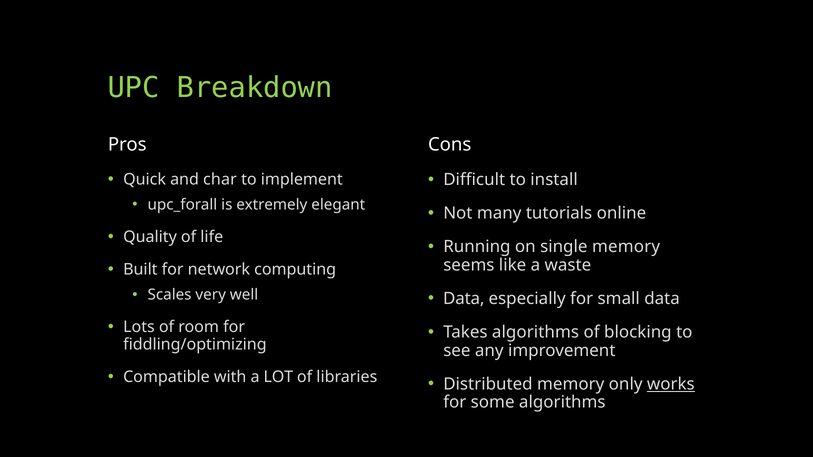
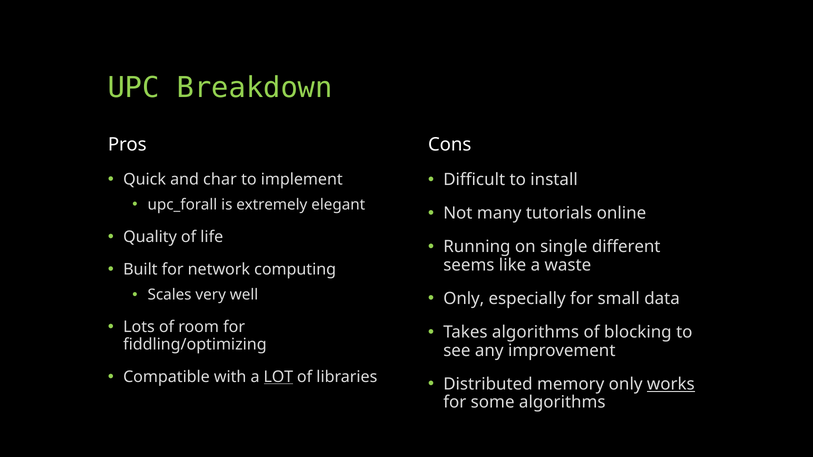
single memory: memory -> different (626, 247)
Data: Data -> Only (464, 299)
LOT underline: none -> present (278, 377)
